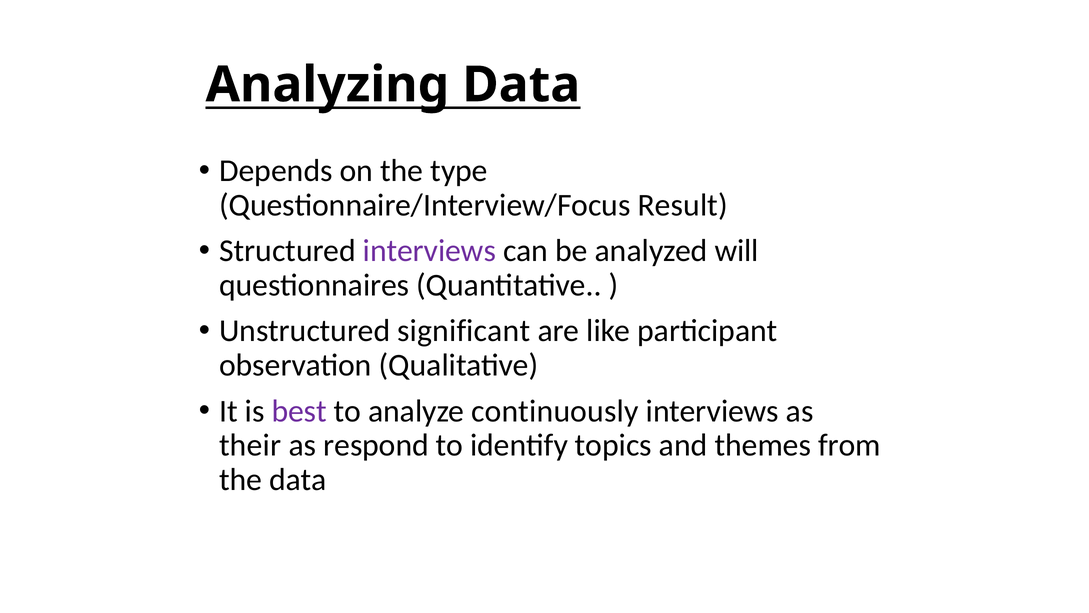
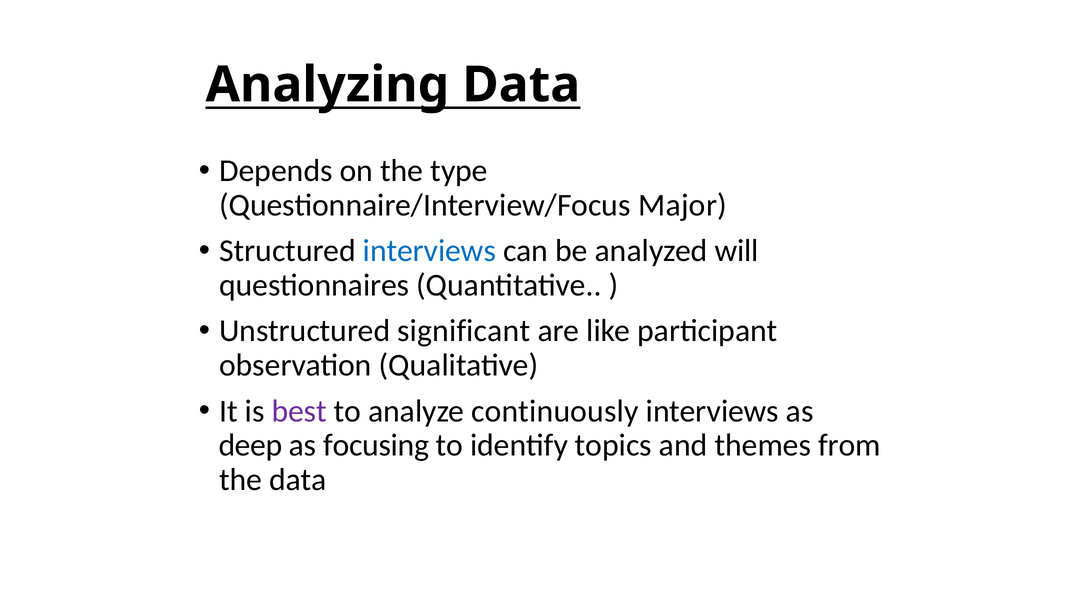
Result: Result -> Major (683, 205)
interviews colour: purple -> blue (429, 251)
their: their -> deep (251, 445)
respond: respond -> focusing (376, 445)
